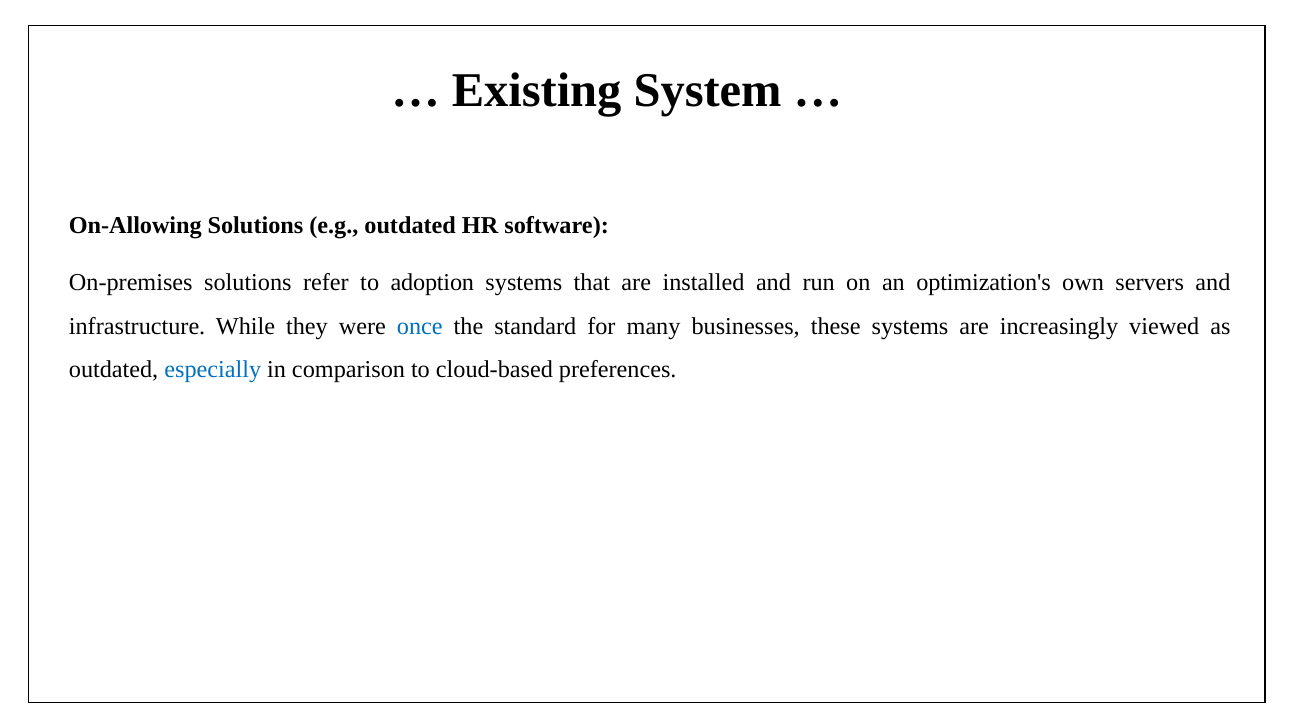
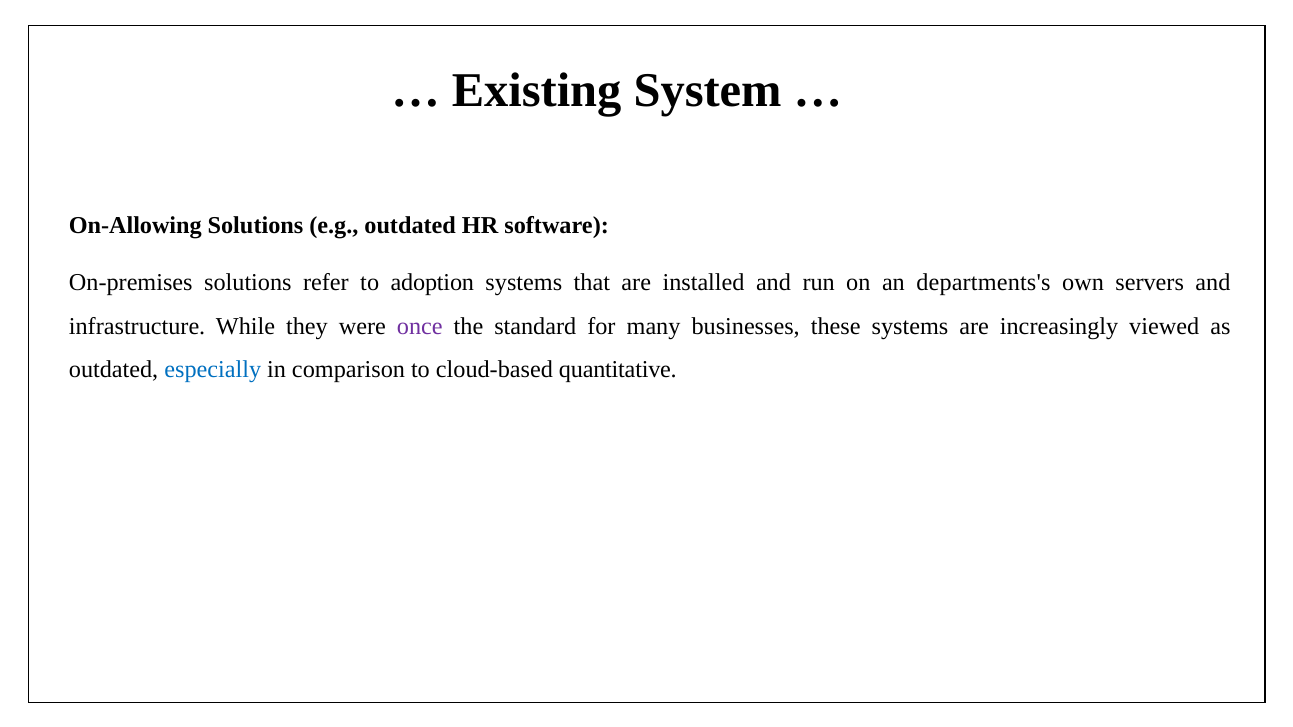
optimization's: optimization's -> departments's (983, 283)
once colour: blue -> purple (420, 326)
preferences: preferences -> quantitative (618, 370)
